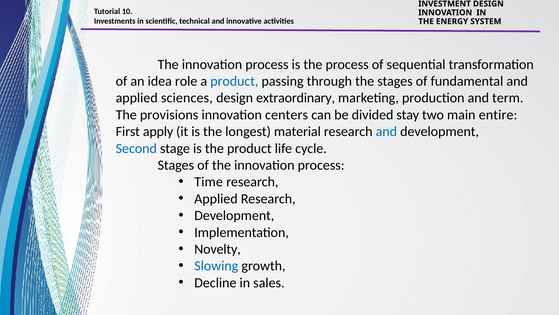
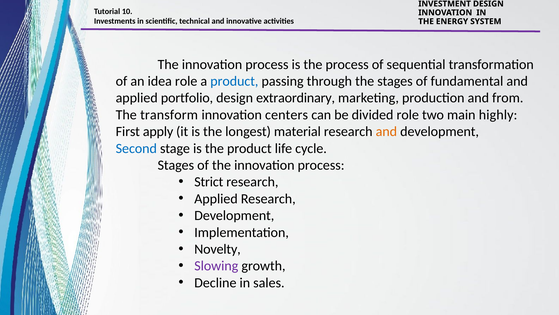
sciences: sciences -> portfolio (187, 98)
term: term -> from (508, 98)
provisions: provisions -> transform (169, 115)
divided stay: stay -> role (408, 115)
entire: entire -> highly (498, 115)
and colour: blue -> orange (386, 131)
Time: Time -> Strict (209, 182)
Slowing colour: blue -> purple (216, 266)
